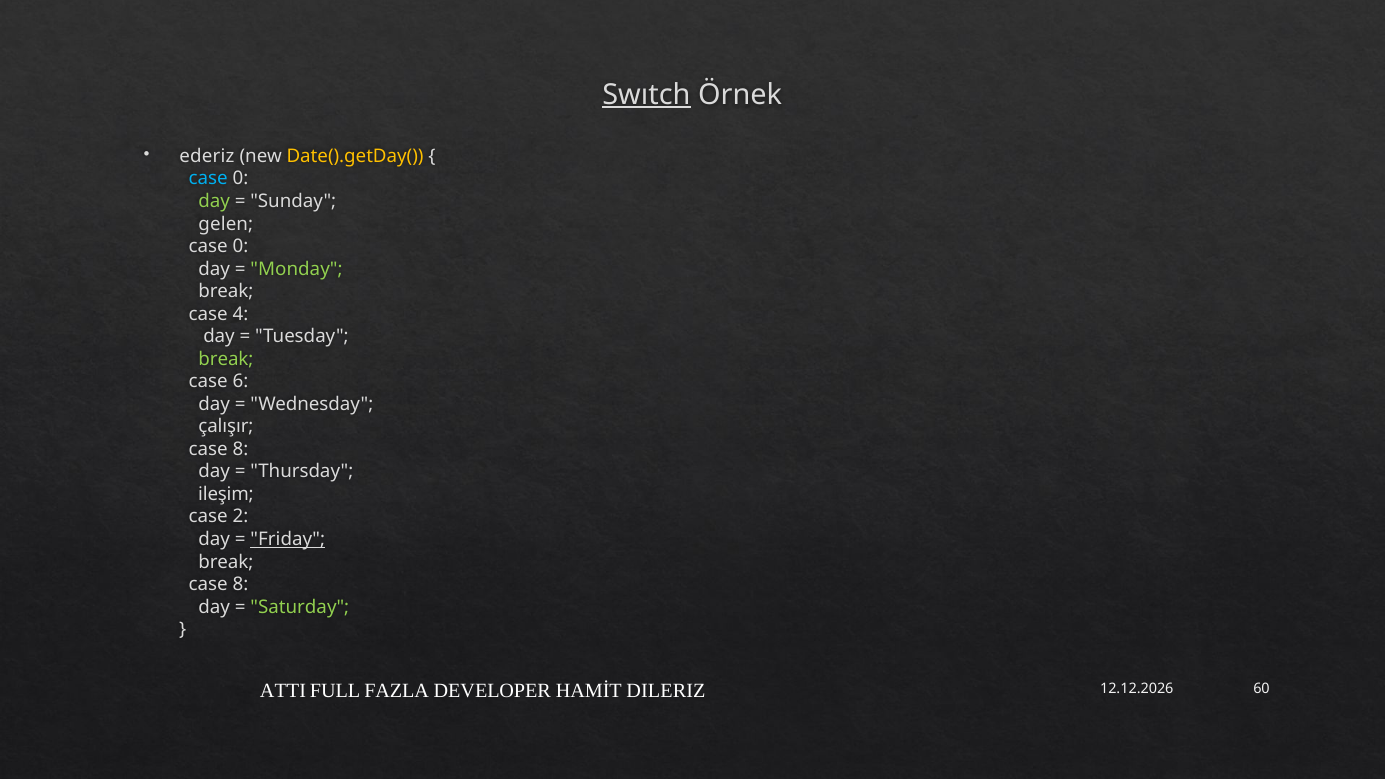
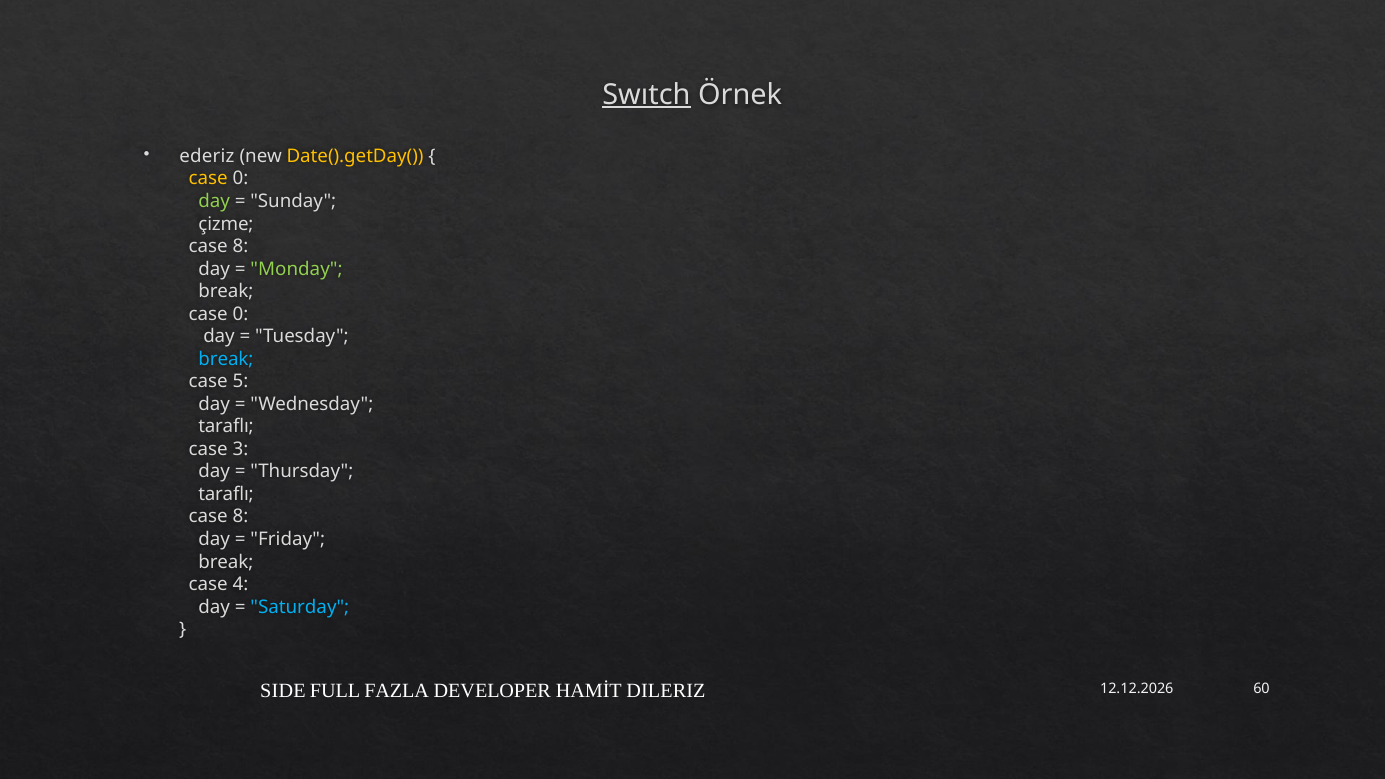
case colour: light blue -> yellow (208, 179)
gelen: gelen -> çizme (226, 224)
0: 0 -> 8 (240, 246)
4: 4 -> 0 (240, 314)
break colour: light green -> light blue (226, 359)
6: 6 -> 5 (240, 382)
çalışır: çalışır -> taraflı (226, 427)
8: 8 -> 3 (240, 449)
ileşim: ileşim -> taraflı (226, 494)
2: 2 -> 8 (240, 517)
Friday underline: present -> none (288, 539)
8: 8 -> 4 (240, 584)
Saturday colour: light green -> light blue (300, 607)
ATTI: ATTI -> SIDE (283, 690)
